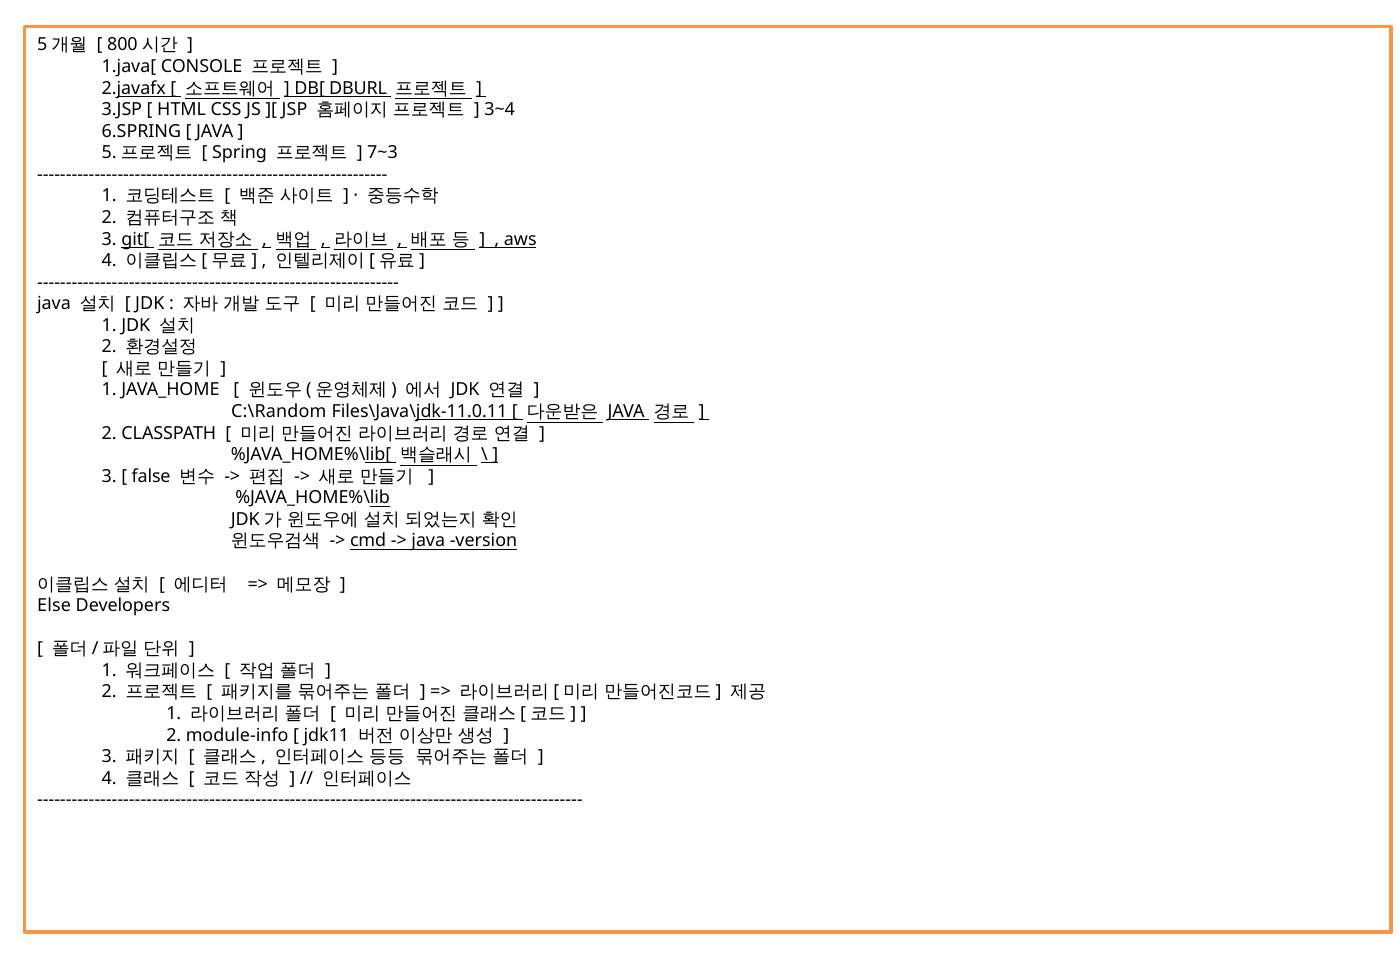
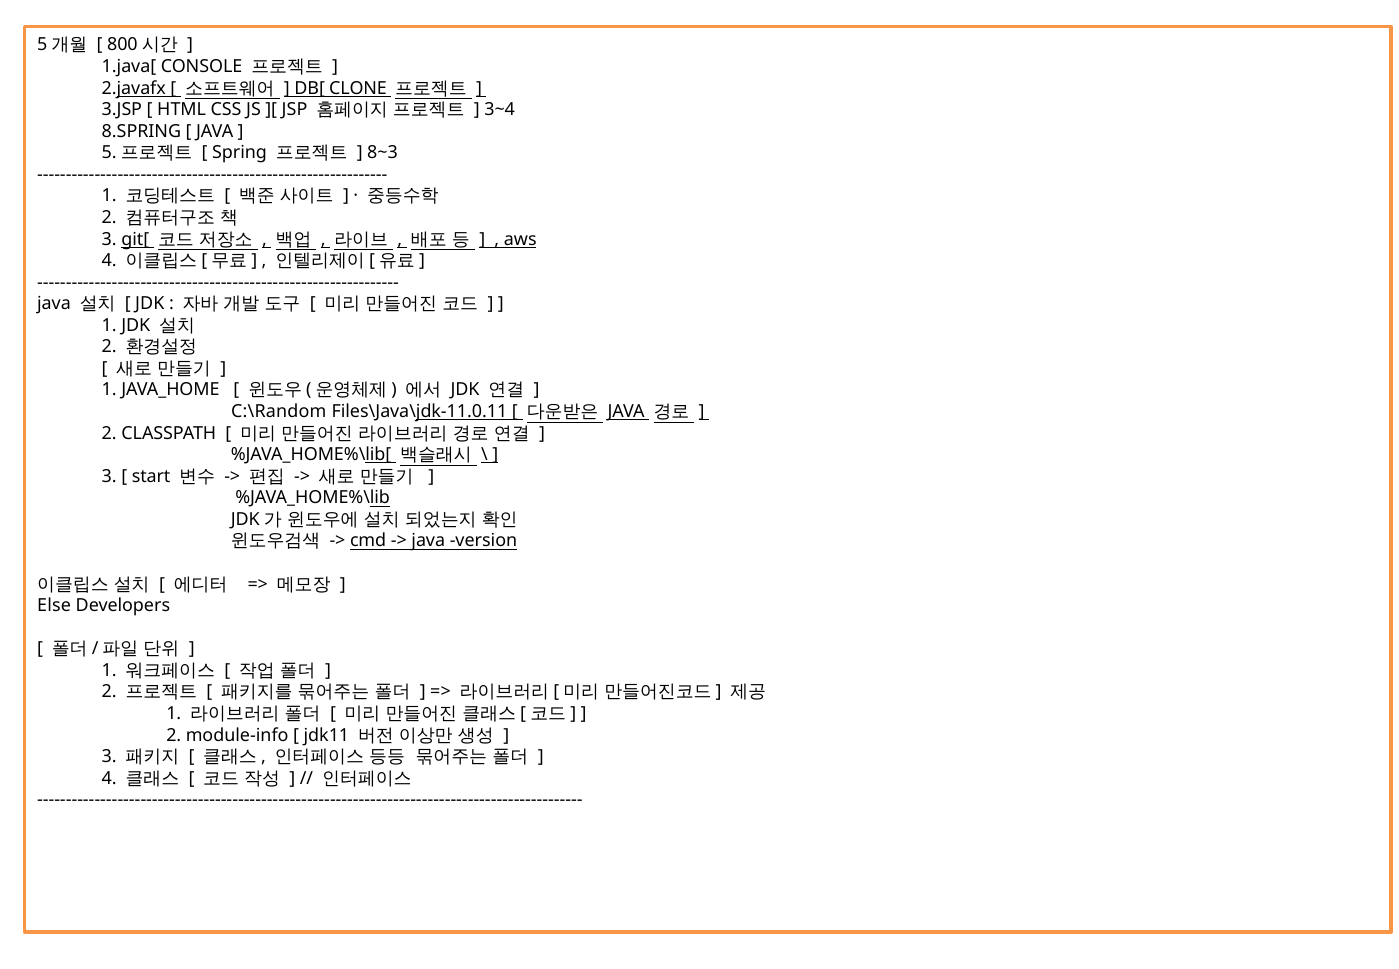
DBURL: DBURL -> CLONE (358, 88)
6.SPRING: 6.SPRING -> 8.SPRING (141, 131)
7~3: 7~3 -> 8~3 (383, 153)
false: false -> start (151, 476)
